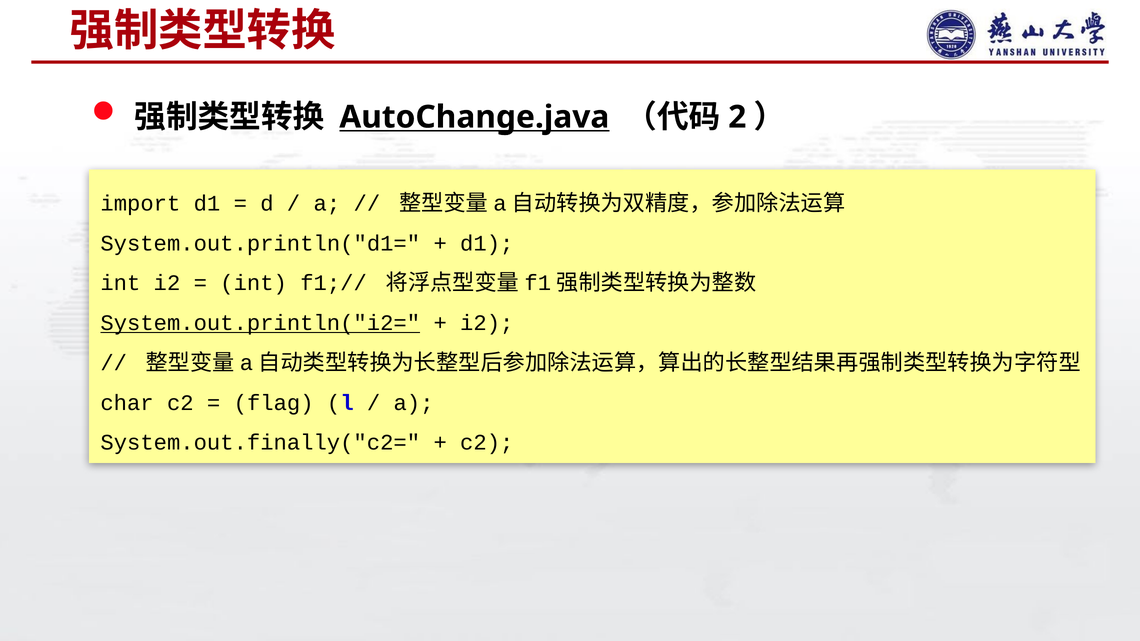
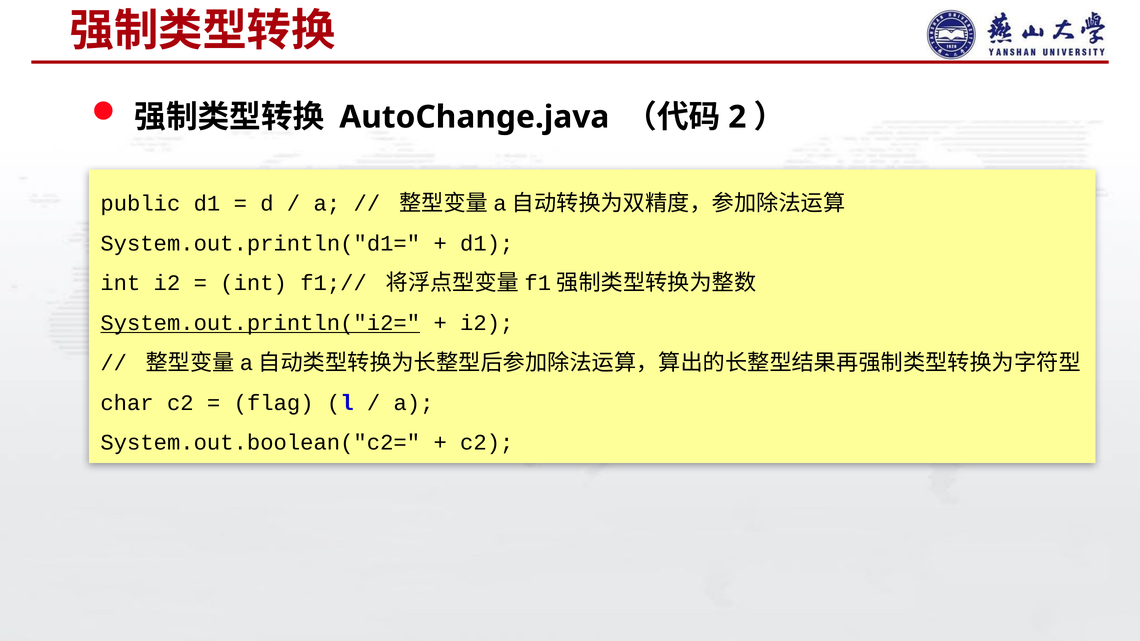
AutoChange.java underline: present -> none (474, 117)
import: import -> public (140, 203)
System.out.finally("c2=: System.out.finally("c2= -> System.out.boolean("c2= (260, 443)
